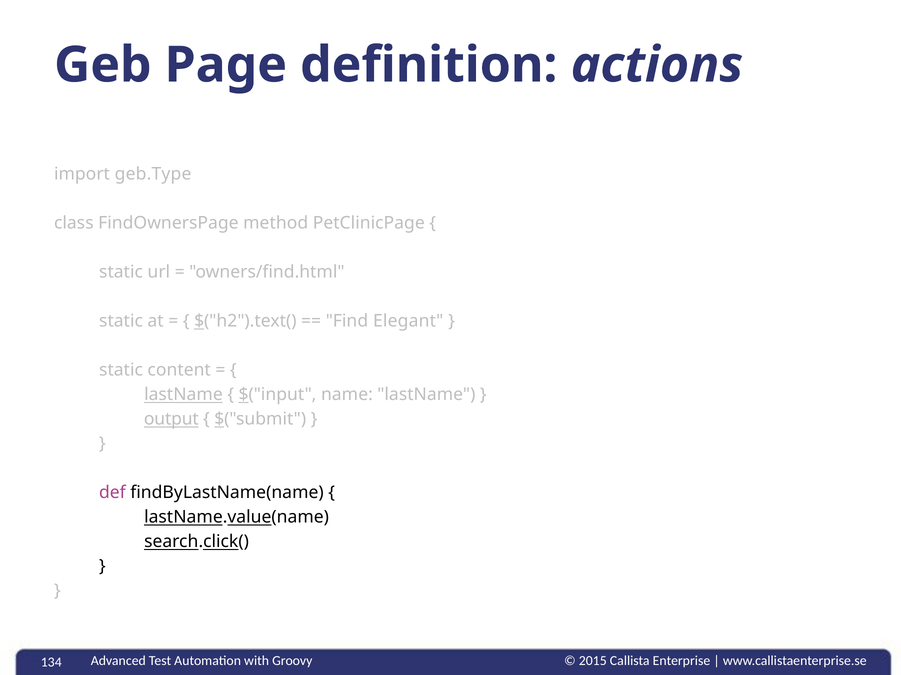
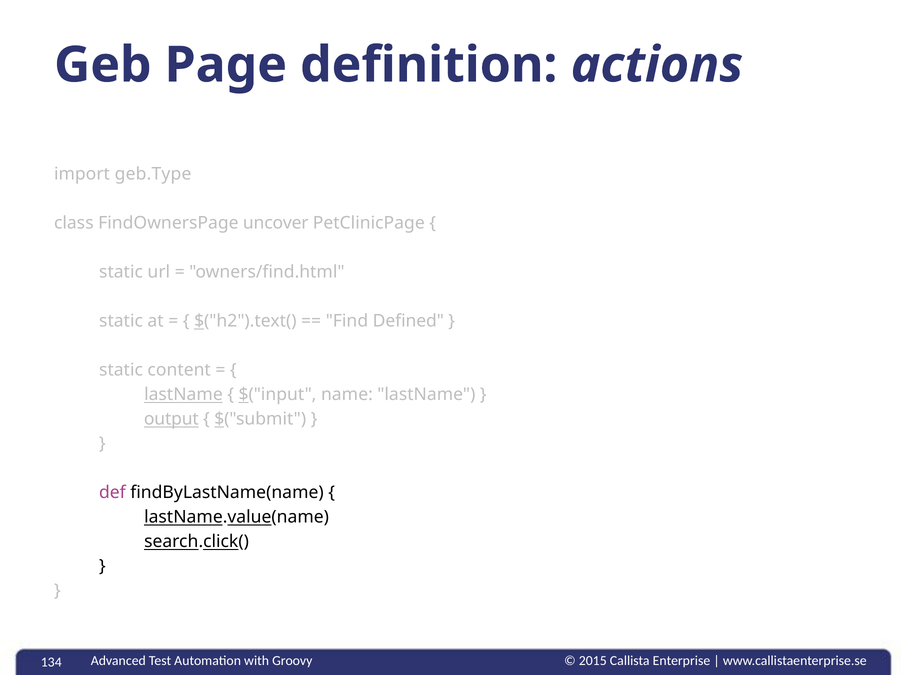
method: method -> uncover (276, 223)
Elegant: Elegant -> Defined (408, 321)
